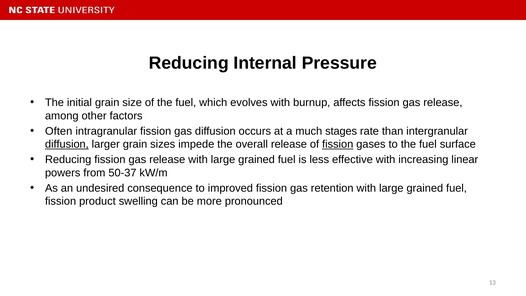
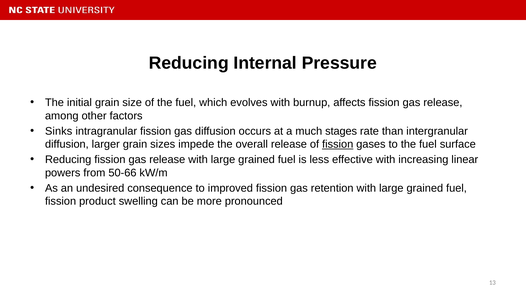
Often: Often -> Sinks (59, 131)
diffusion underline: present -> none (67, 144)
50-37: 50-37 -> 50-66 (122, 173)
